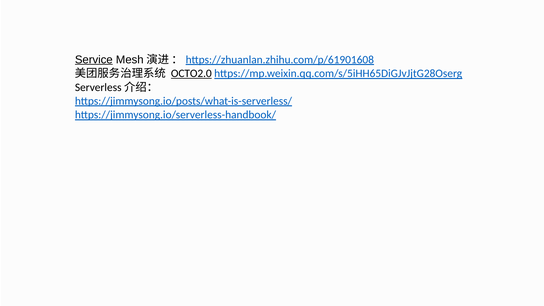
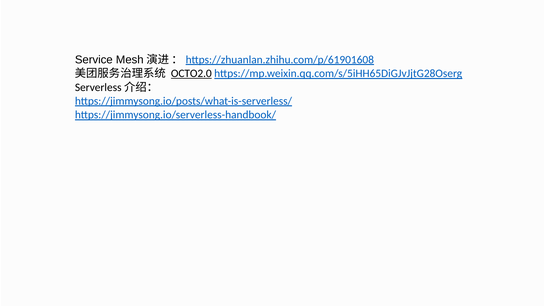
Service underline: present -> none (94, 60)
